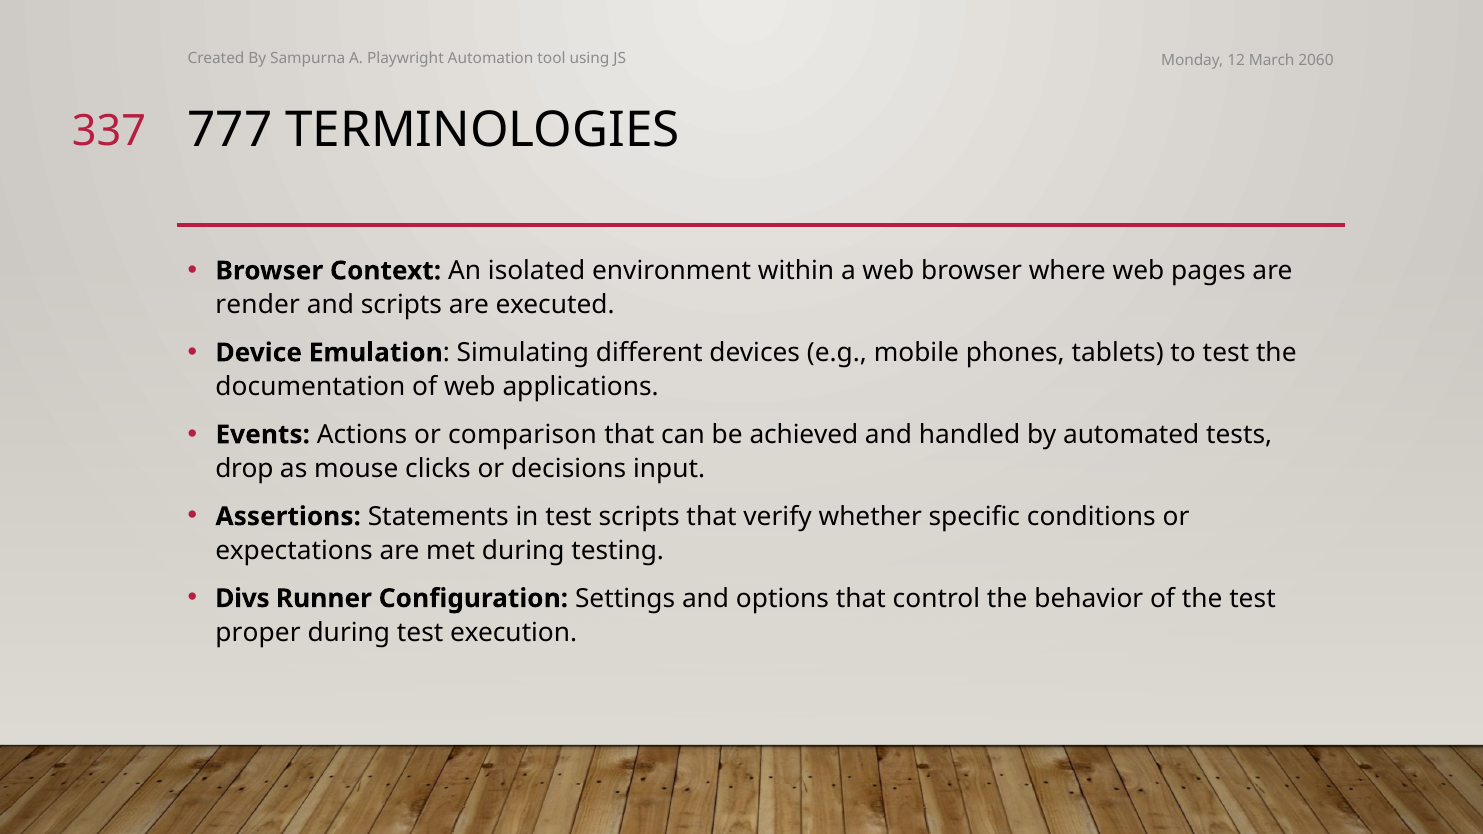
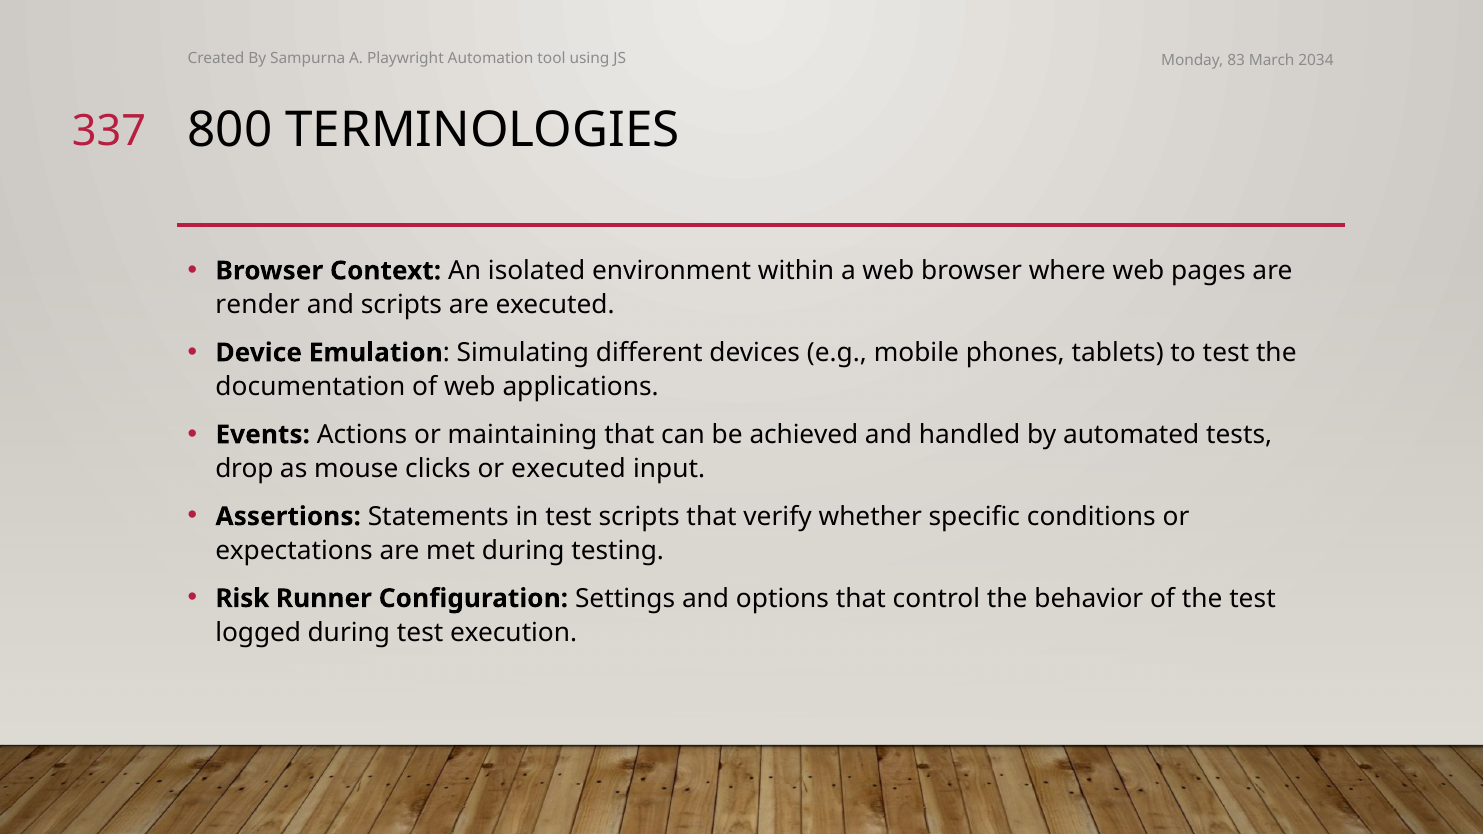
12: 12 -> 83 (1236, 60)
2060: 2060 -> 2034 (1316, 60)
777: 777 -> 800 (230, 130)
comparison: comparison -> maintaining (523, 435)
or decisions: decisions -> executed (569, 469)
Divs: Divs -> Risk (242, 599)
proper: proper -> logged (258, 633)
